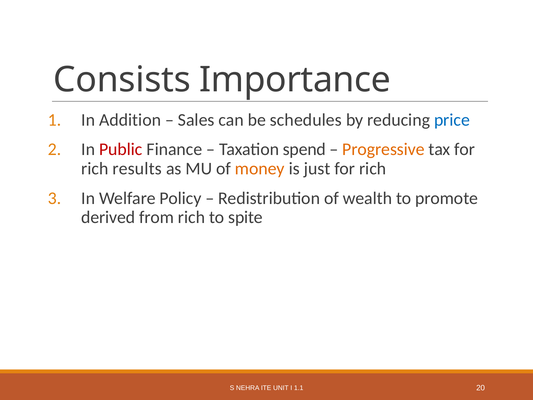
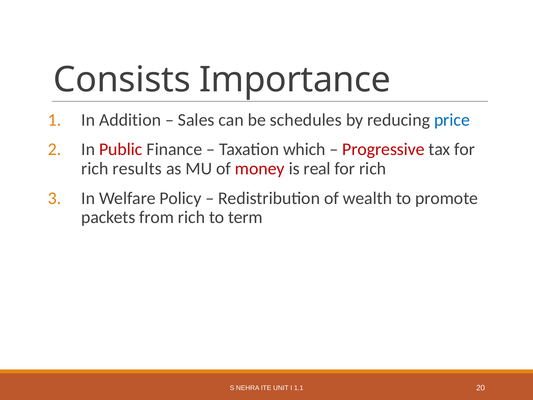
spend: spend -> which (304, 149)
Progressive colour: orange -> red (383, 149)
money colour: orange -> red (260, 168)
just: just -> real (317, 168)
derived: derived -> packets (108, 217)
spite: spite -> term (245, 217)
